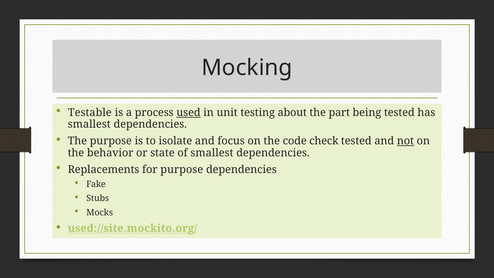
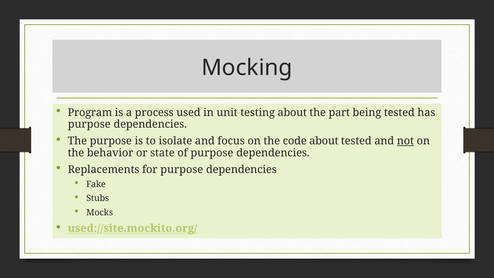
Testable: Testable -> Program (90, 113)
used underline: present -> none (188, 113)
smallest: smallest -> purpose (89, 124)
code check: check -> about (324, 141)
of smallest: smallest -> purpose (212, 153)
